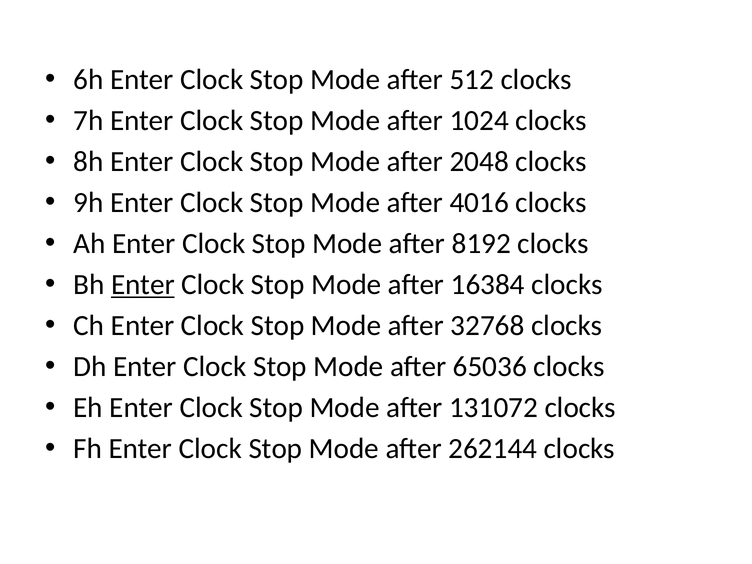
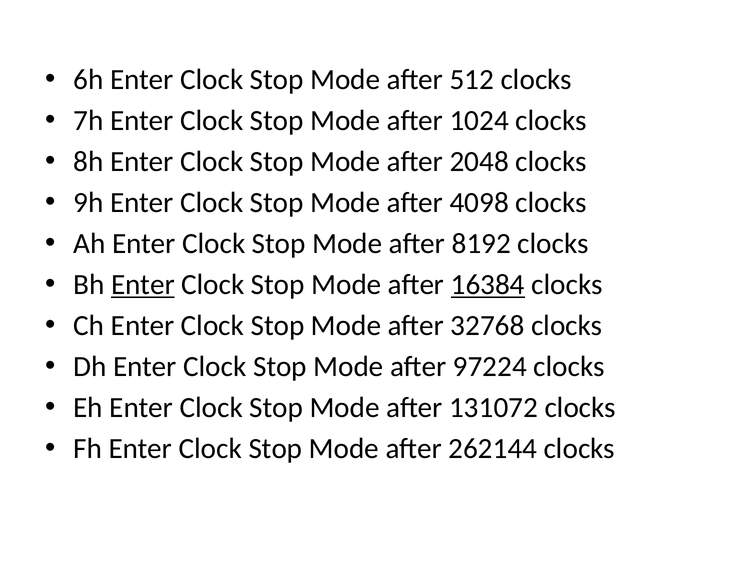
4016: 4016 -> 4098 (479, 203)
16384 underline: none -> present (488, 285)
65036: 65036 -> 97224 (490, 367)
